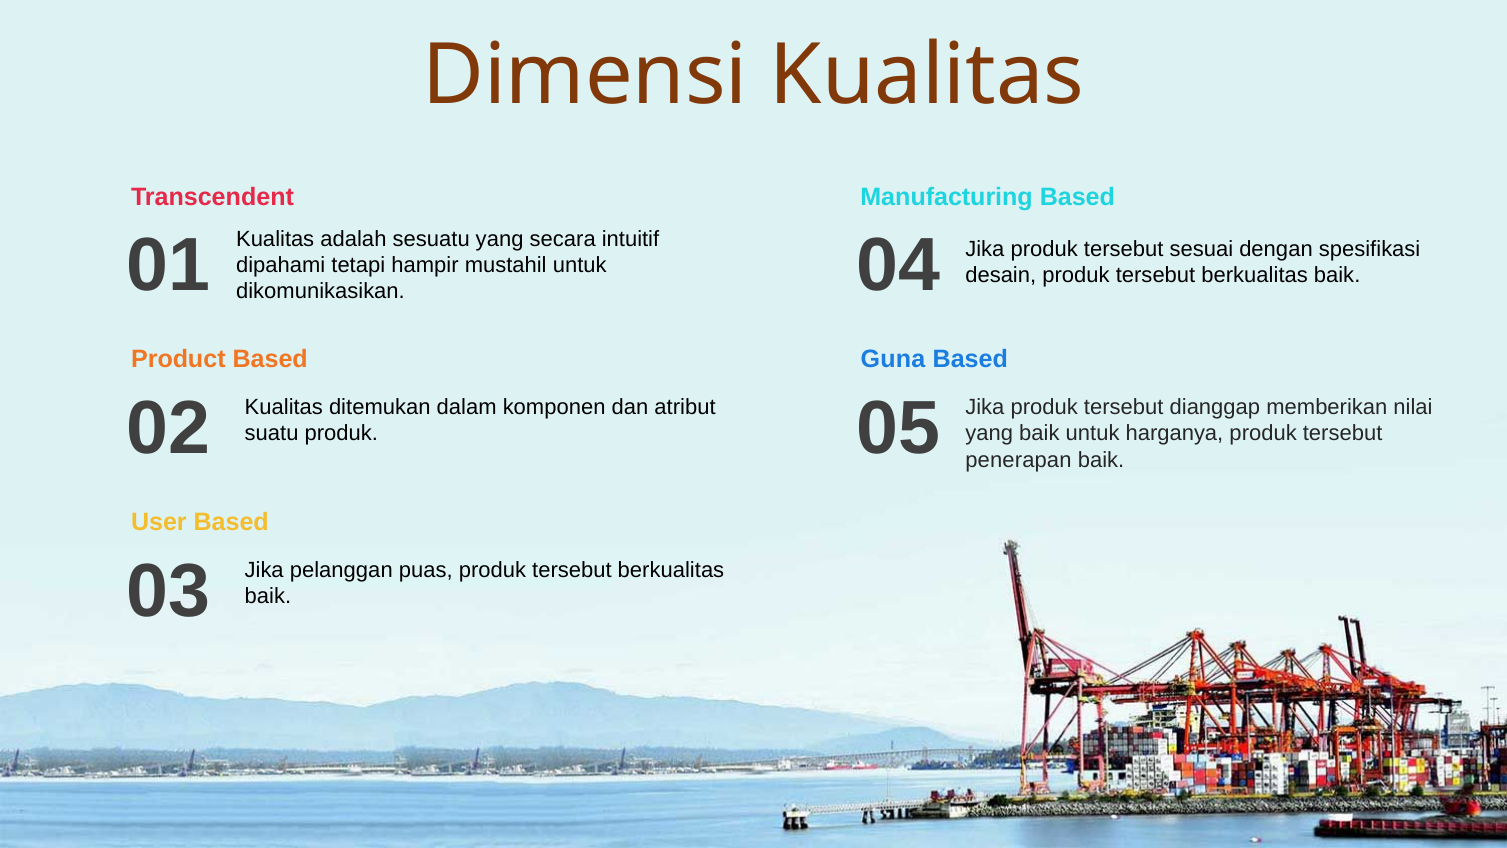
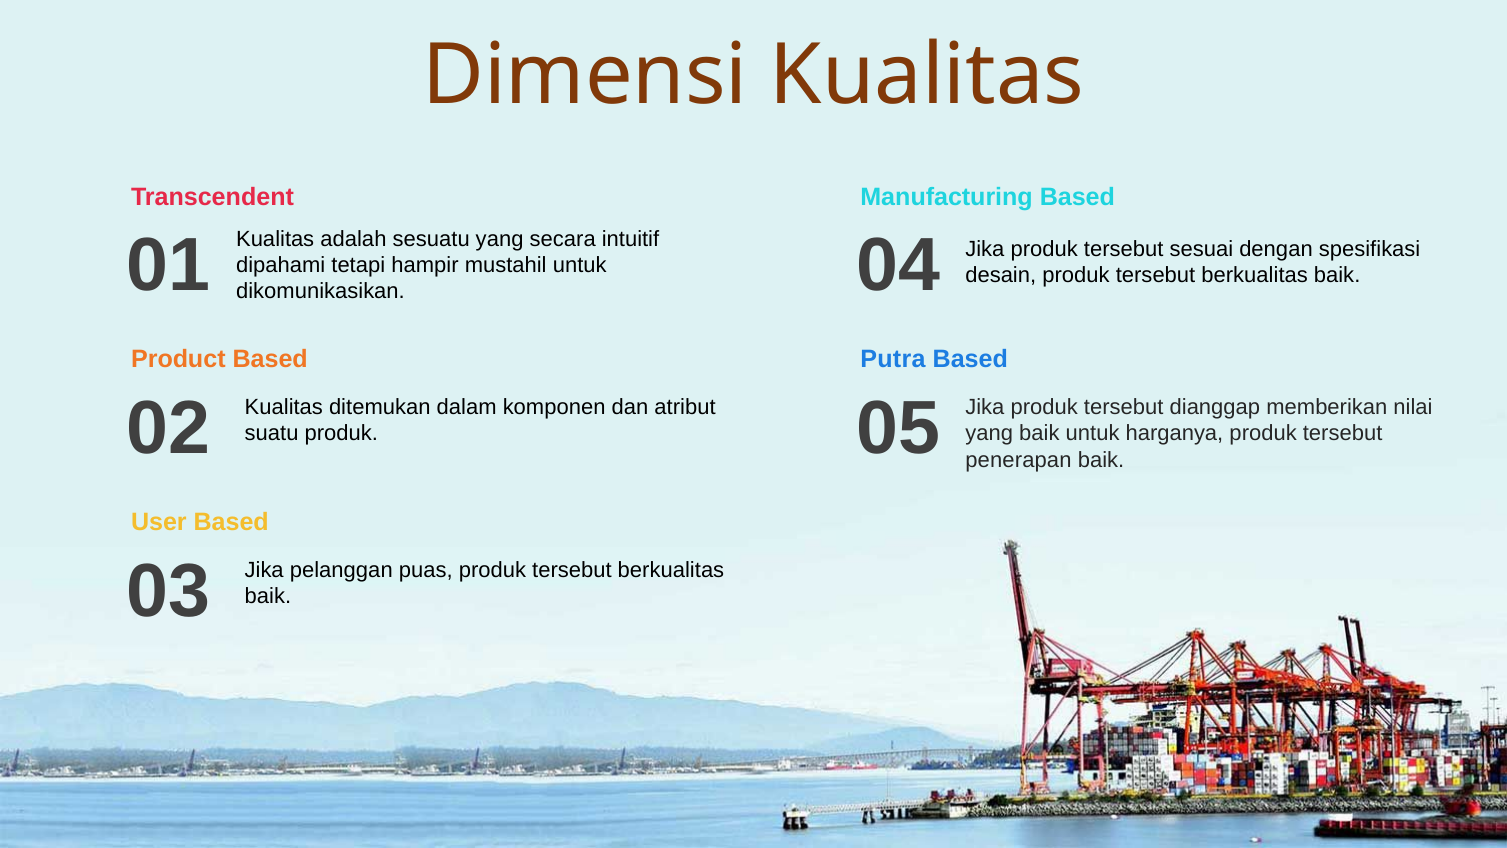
Guna: Guna -> Putra (893, 360)
